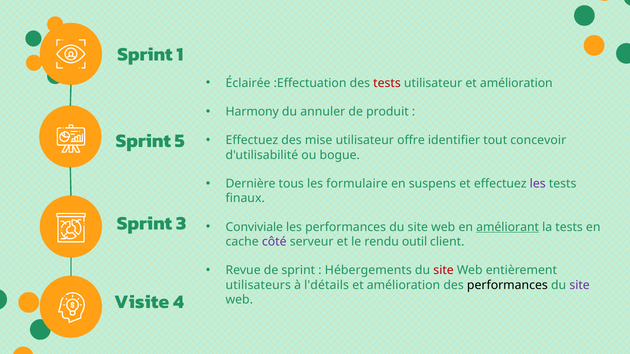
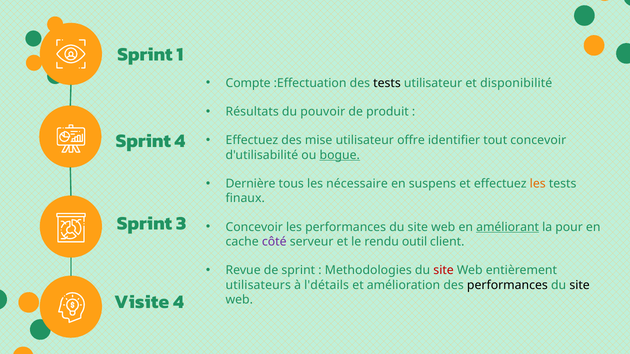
Éclairée: Éclairée -> Compte (248, 83)
tests colour: red -> black (387, 83)
utilisateur et amélioration: amélioration -> disponibilité (516, 83)
Harmony: Harmony -> Résultats (252, 112)
annuler: annuler -> pouvoir (323, 112)
Sprint 5: 5 -> 4 (180, 141)
bogue underline: none -> present (340, 155)
formulaire: formulaire -> nécessaire (357, 184)
les colour: purple -> orange (538, 184)
Conviviale: Conviviale -> Concevoir (254, 227)
la tests: tests -> pour (569, 227)
Hébergements: Hébergements -> Methodologies (368, 271)
site colour: purple -> black (580, 285)
